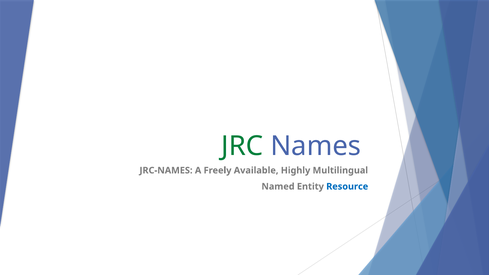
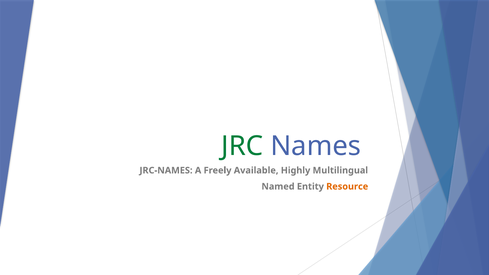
Resource colour: blue -> orange (347, 187)
